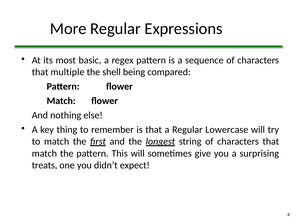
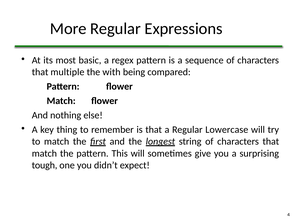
shell: shell -> with (111, 72)
treats: treats -> tough (45, 165)
